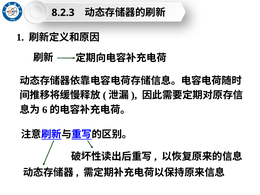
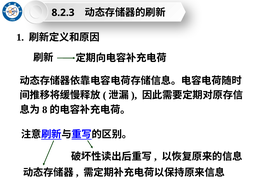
6: 6 -> 8 (45, 110)
